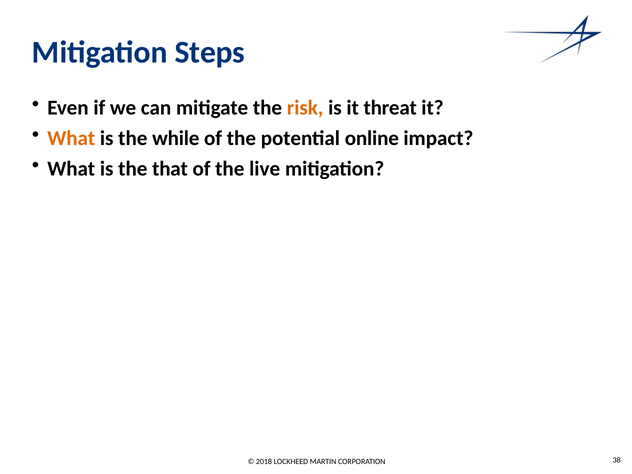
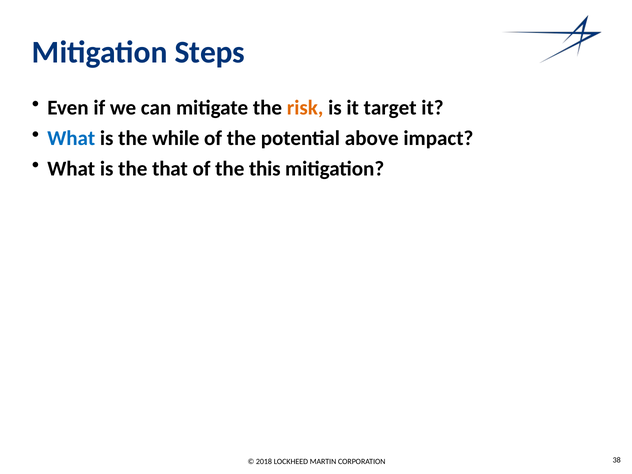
threat: threat -> target (390, 108)
What colour: orange -> blue (71, 138)
online: online -> above (372, 138)
live: live -> this (265, 169)
